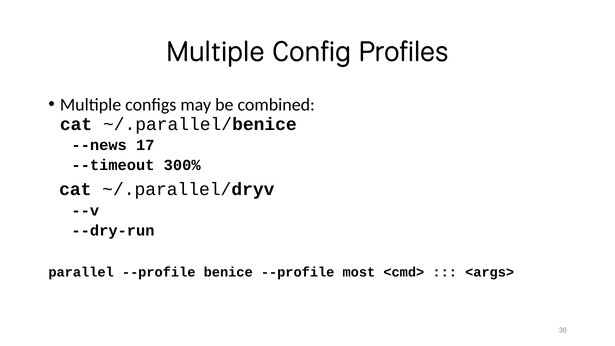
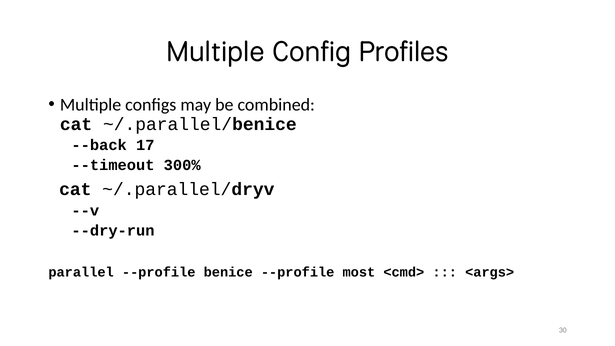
--news: --news -> --back (99, 145)
